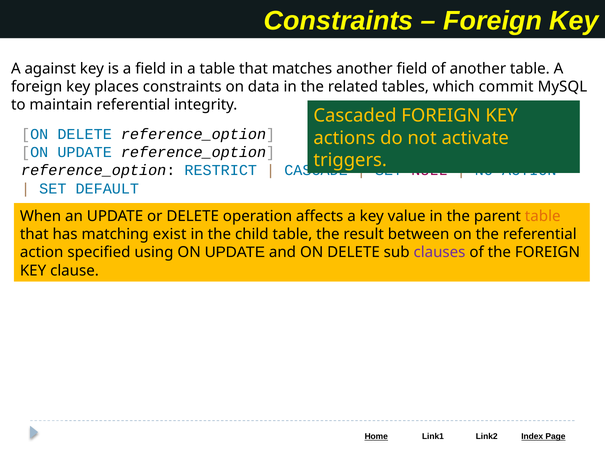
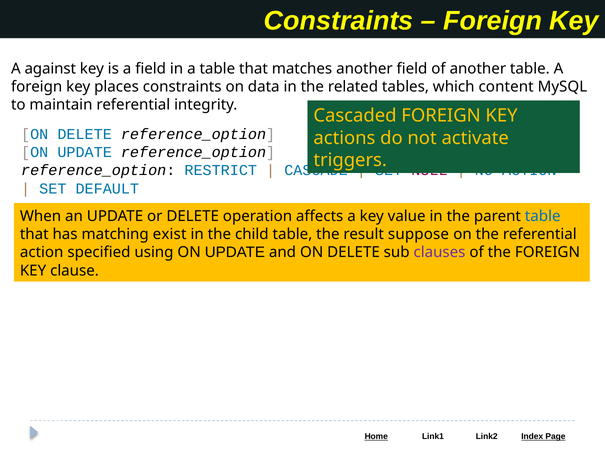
commit: commit -> content (506, 87)
table colour: orange -> blue (543, 216)
between: between -> suppose (419, 234)
